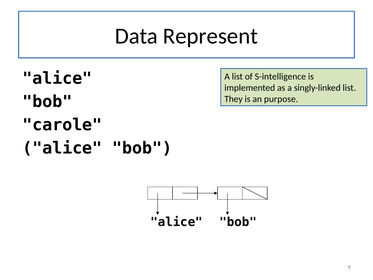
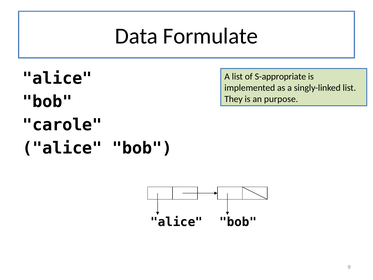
Represent: Represent -> Formulate (211, 36)
S-intelligence: S-intelligence -> S-appropriate (280, 76)
